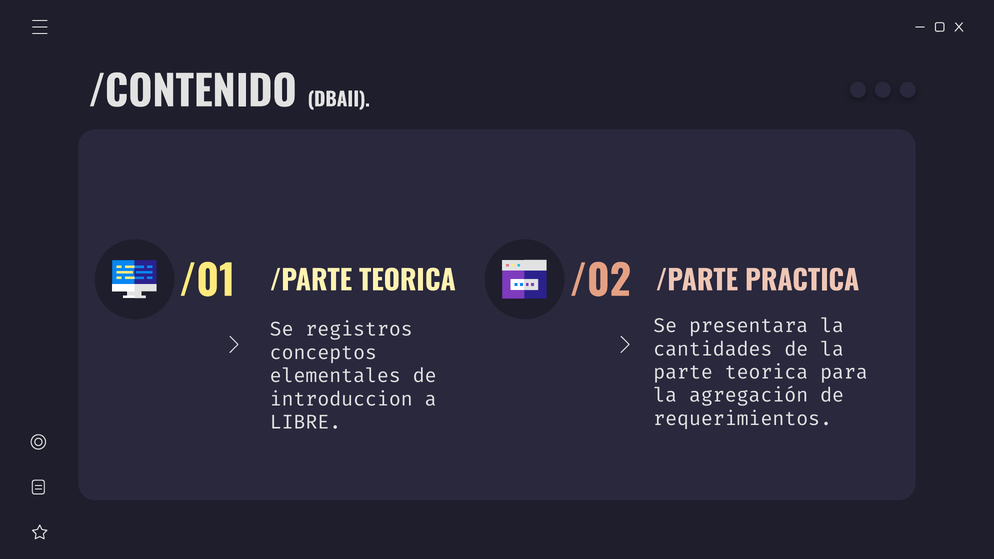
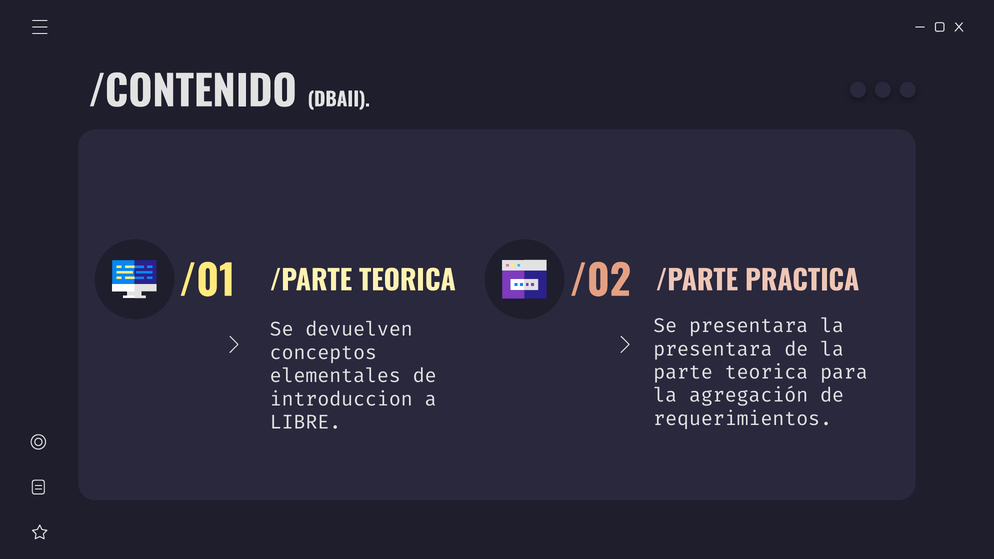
registros: registros -> devuelven (359, 330)
cantidades: cantidades -> presentara (713, 349)
